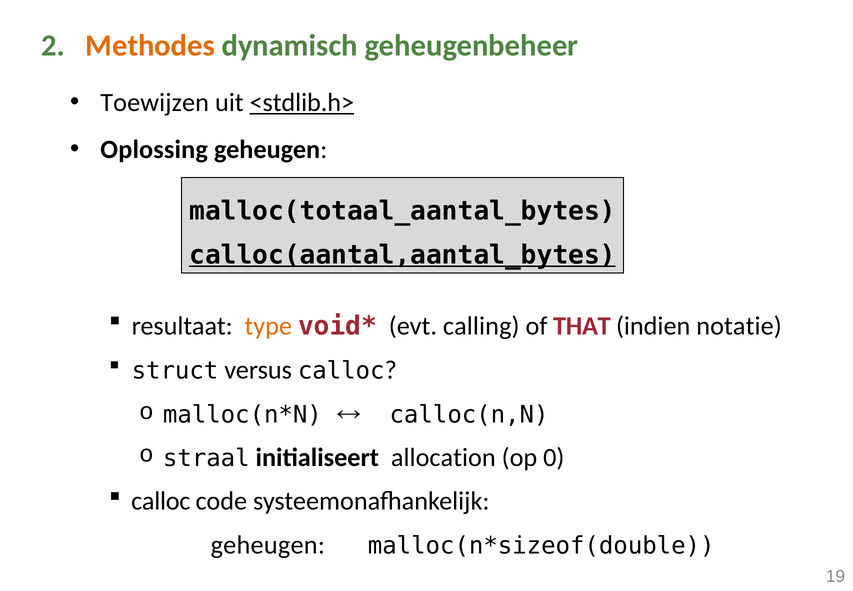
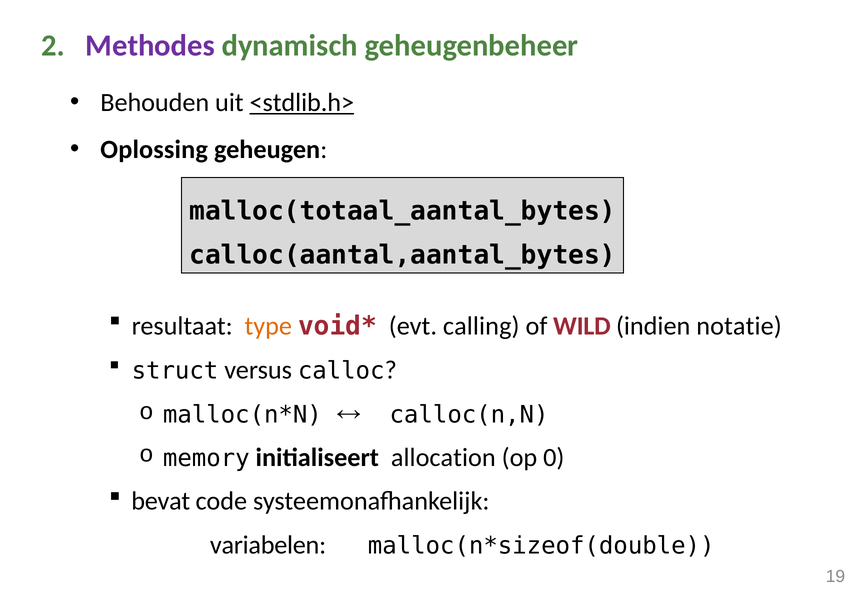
Methodes colour: orange -> purple (150, 46)
Toewijzen: Toewijzen -> Behouden (155, 103)
calloc(aantal,aantal_bytes underline: present -> none (403, 255)
THAT: THAT -> WILD (582, 326)
straal: straal -> memory (206, 458)
calloc: calloc -> bevat (161, 501)
geheugen: geheugen -> variabelen (268, 545)
